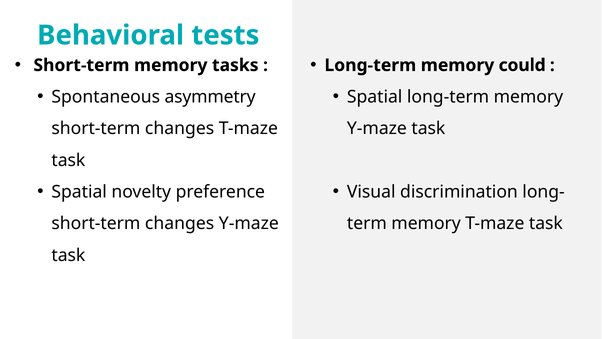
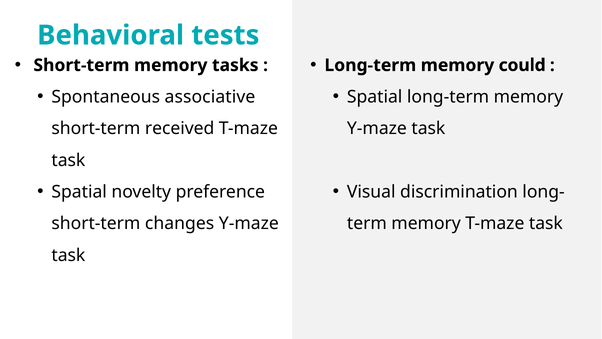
asymmetry: asymmetry -> associative (210, 97)
changes: changes -> received (180, 128)
